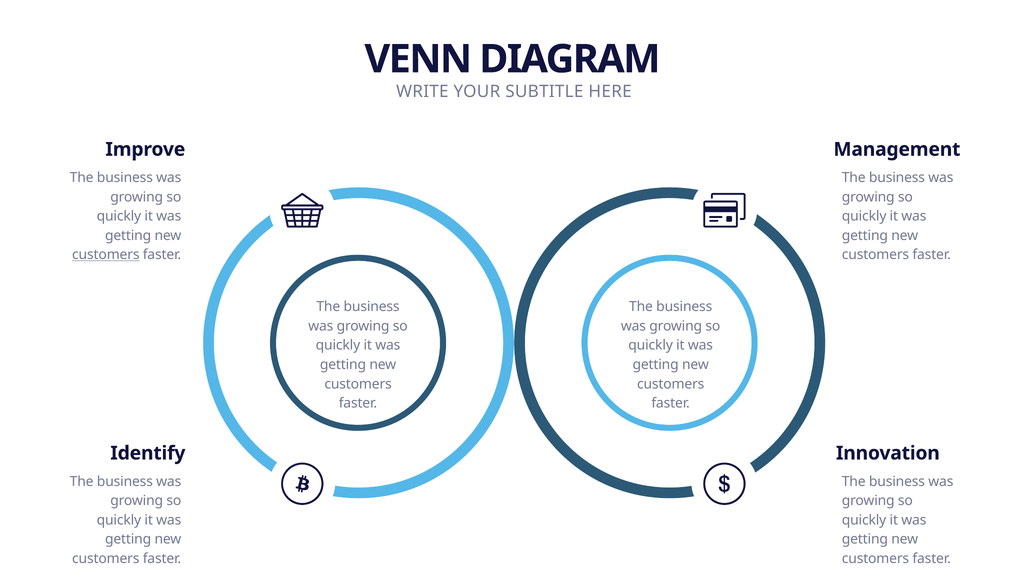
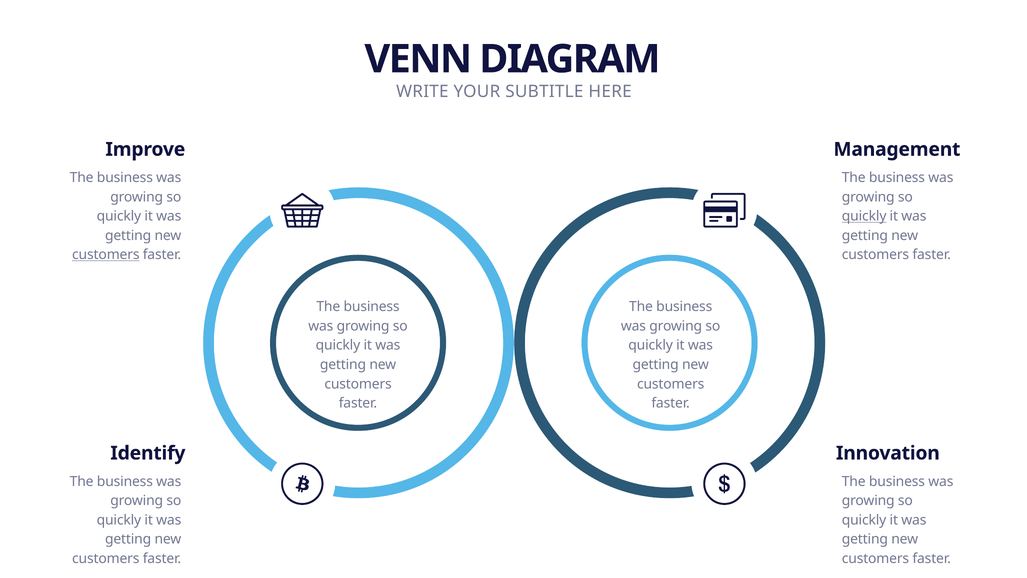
quickly underline: none -> present (864, 216)
